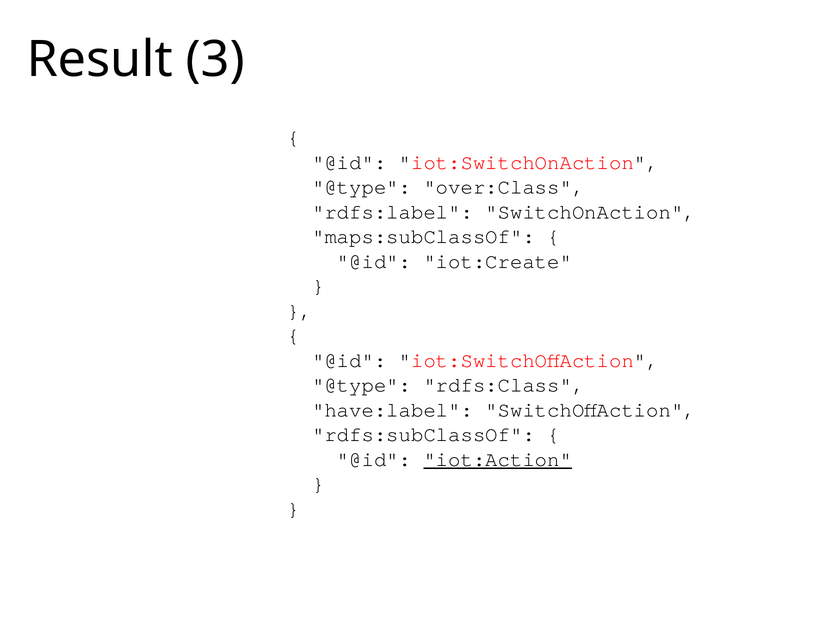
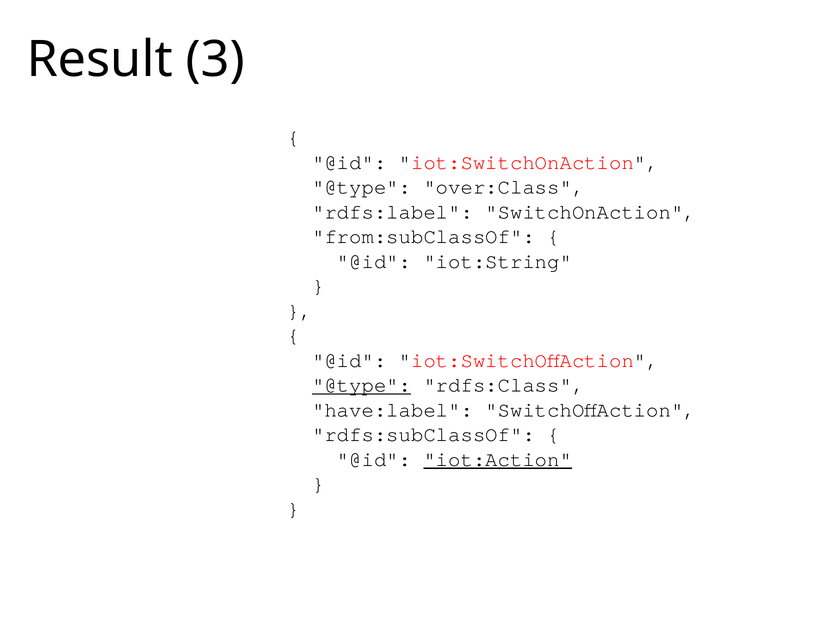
maps:subClassOf: maps:subClassOf -> from:subClassOf (424, 236)
iot:Create: iot:Create -> iot:String (498, 261)
@type underline: none -> present (362, 385)
